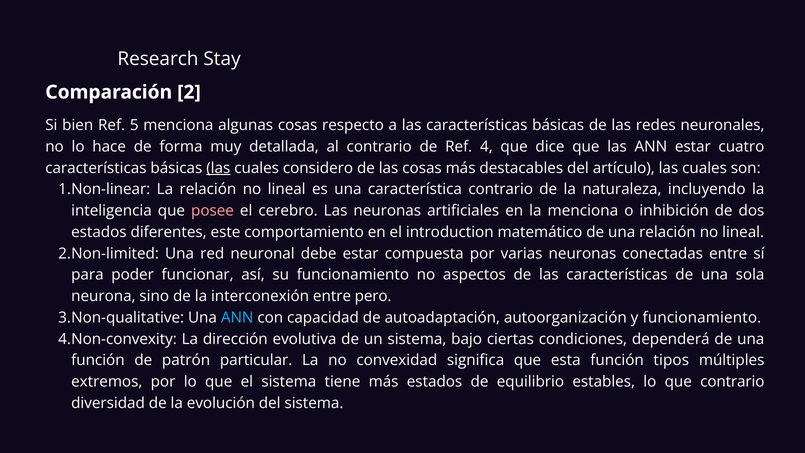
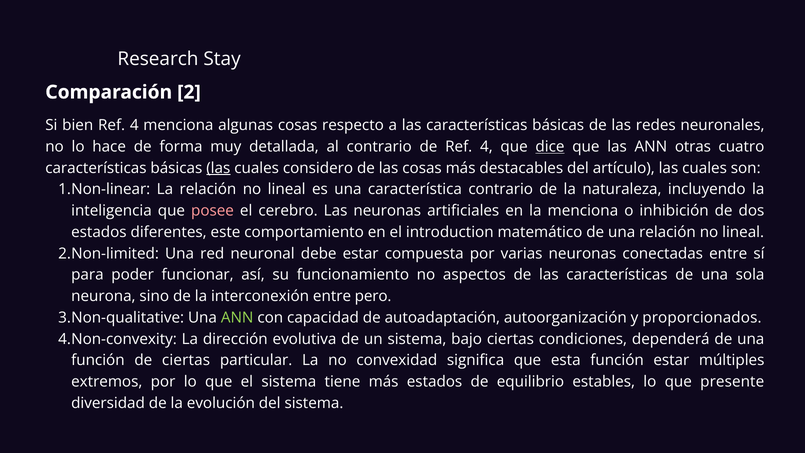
bien Ref 5: 5 -> 4 (134, 125)
dice underline: none -> present (550, 147)
ANN estar: estar -> otras (693, 147)
ANN colour: light blue -> light green (237, 318)
y funcionamiento: funcionamiento -> proporcionados (702, 318)
de patrón: patrón -> ciertas (186, 360)
función tipos: tipos -> estar (671, 360)
que contrario: contrario -> presente (732, 382)
